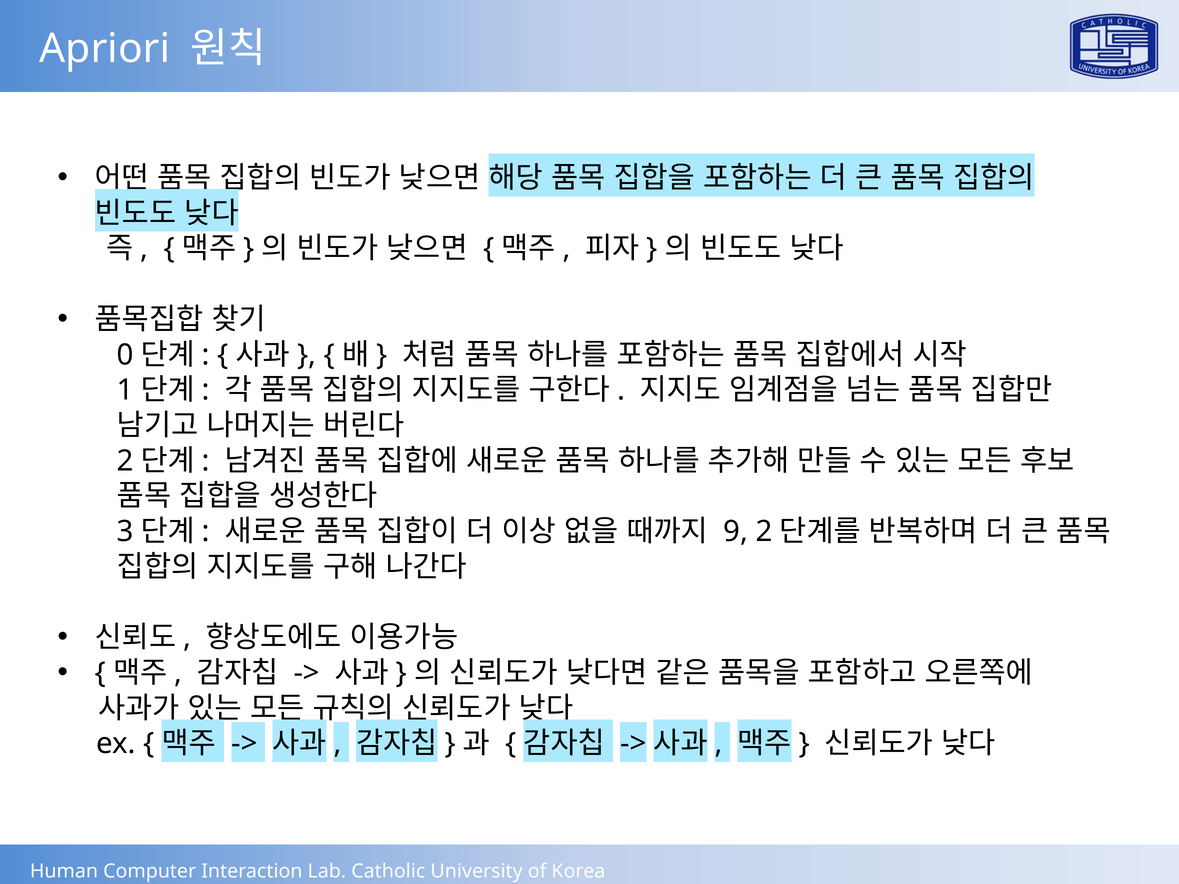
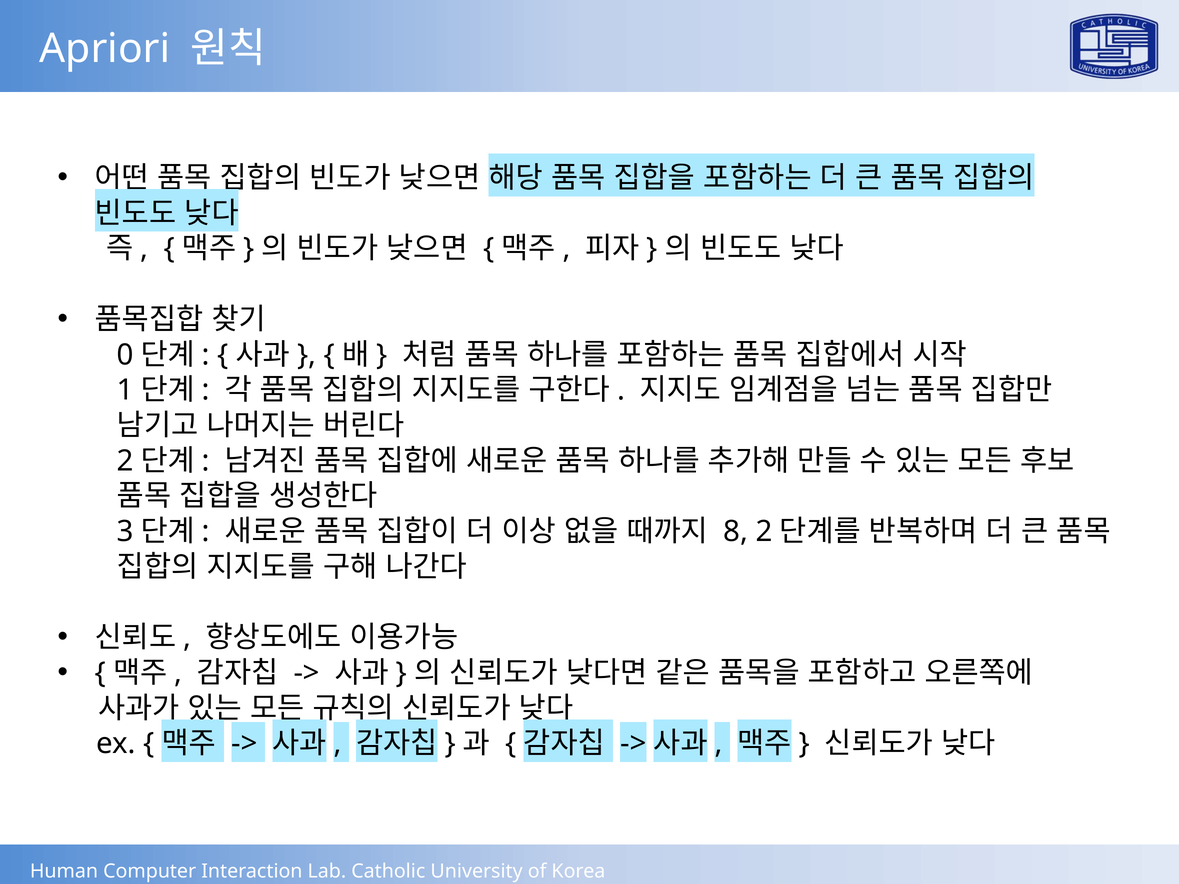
9: 9 -> 8 (736, 532)
